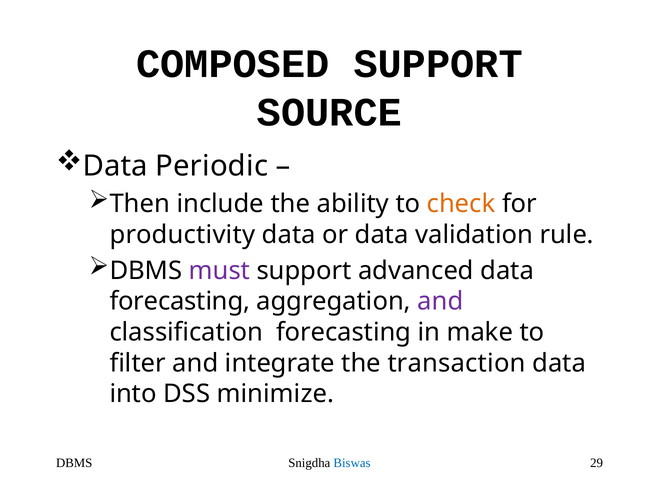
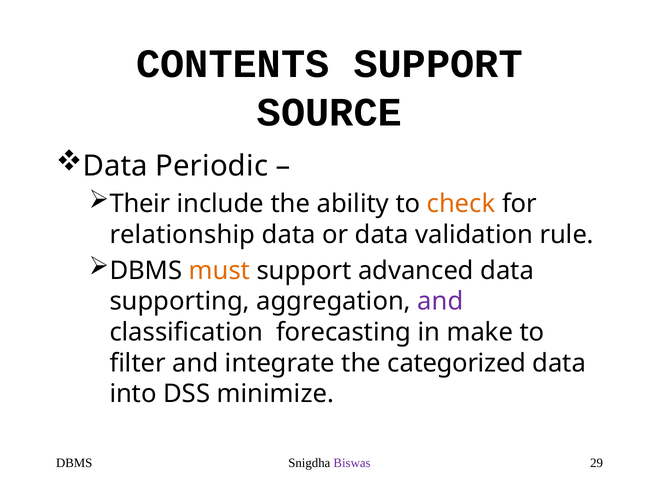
COMPOSED: COMPOSED -> CONTENTS (233, 64)
Then: Then -> Their (140, 204)
productivity: productivity -> relationship (182, 234)
must colour: purple -> orange (219, 270)
forecasting: forecasting -> supporting (180, 301)
transaction: transaction -> categorized (457, 363)
Biswas colour: blue -> purple (352, 462)
